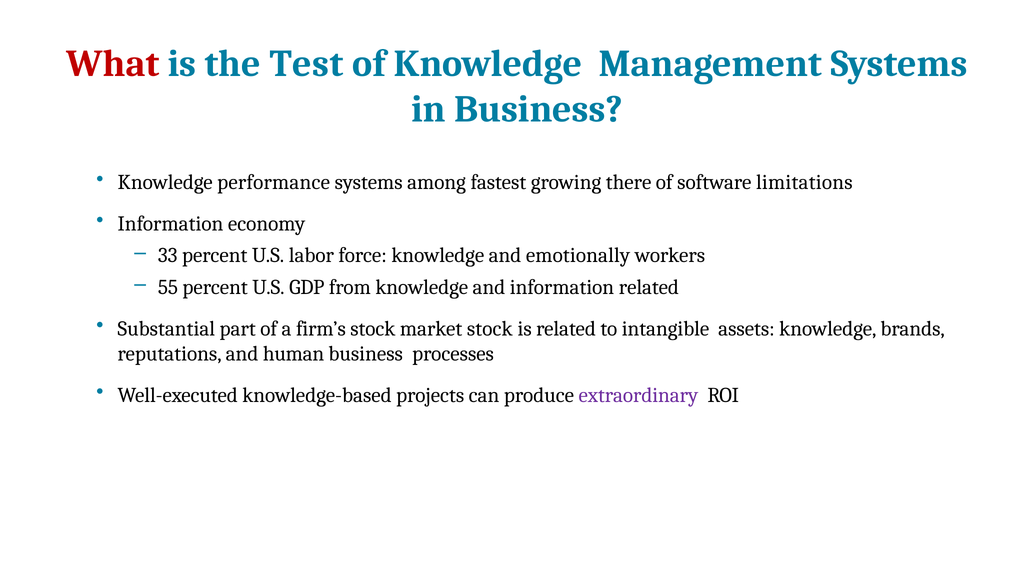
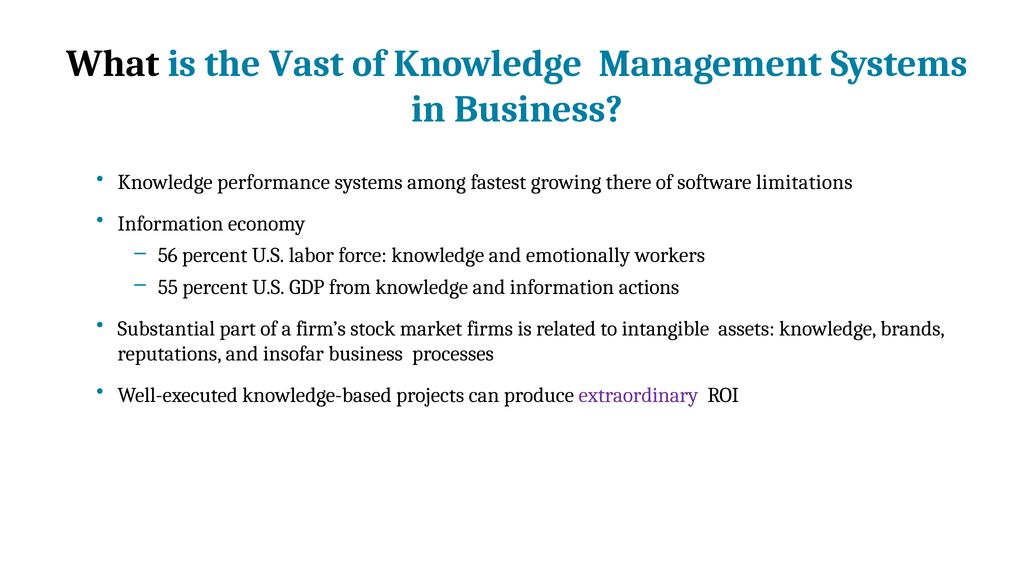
What colour: red -> black (113, 63)
Test: Test -> Vast (307, 63)
33: 33 -> 56 (168, 255)
information related: related -> actions (649, 287)
market stock: stock -> firms (490, 328)
human: human -> insofar (293, 354)
